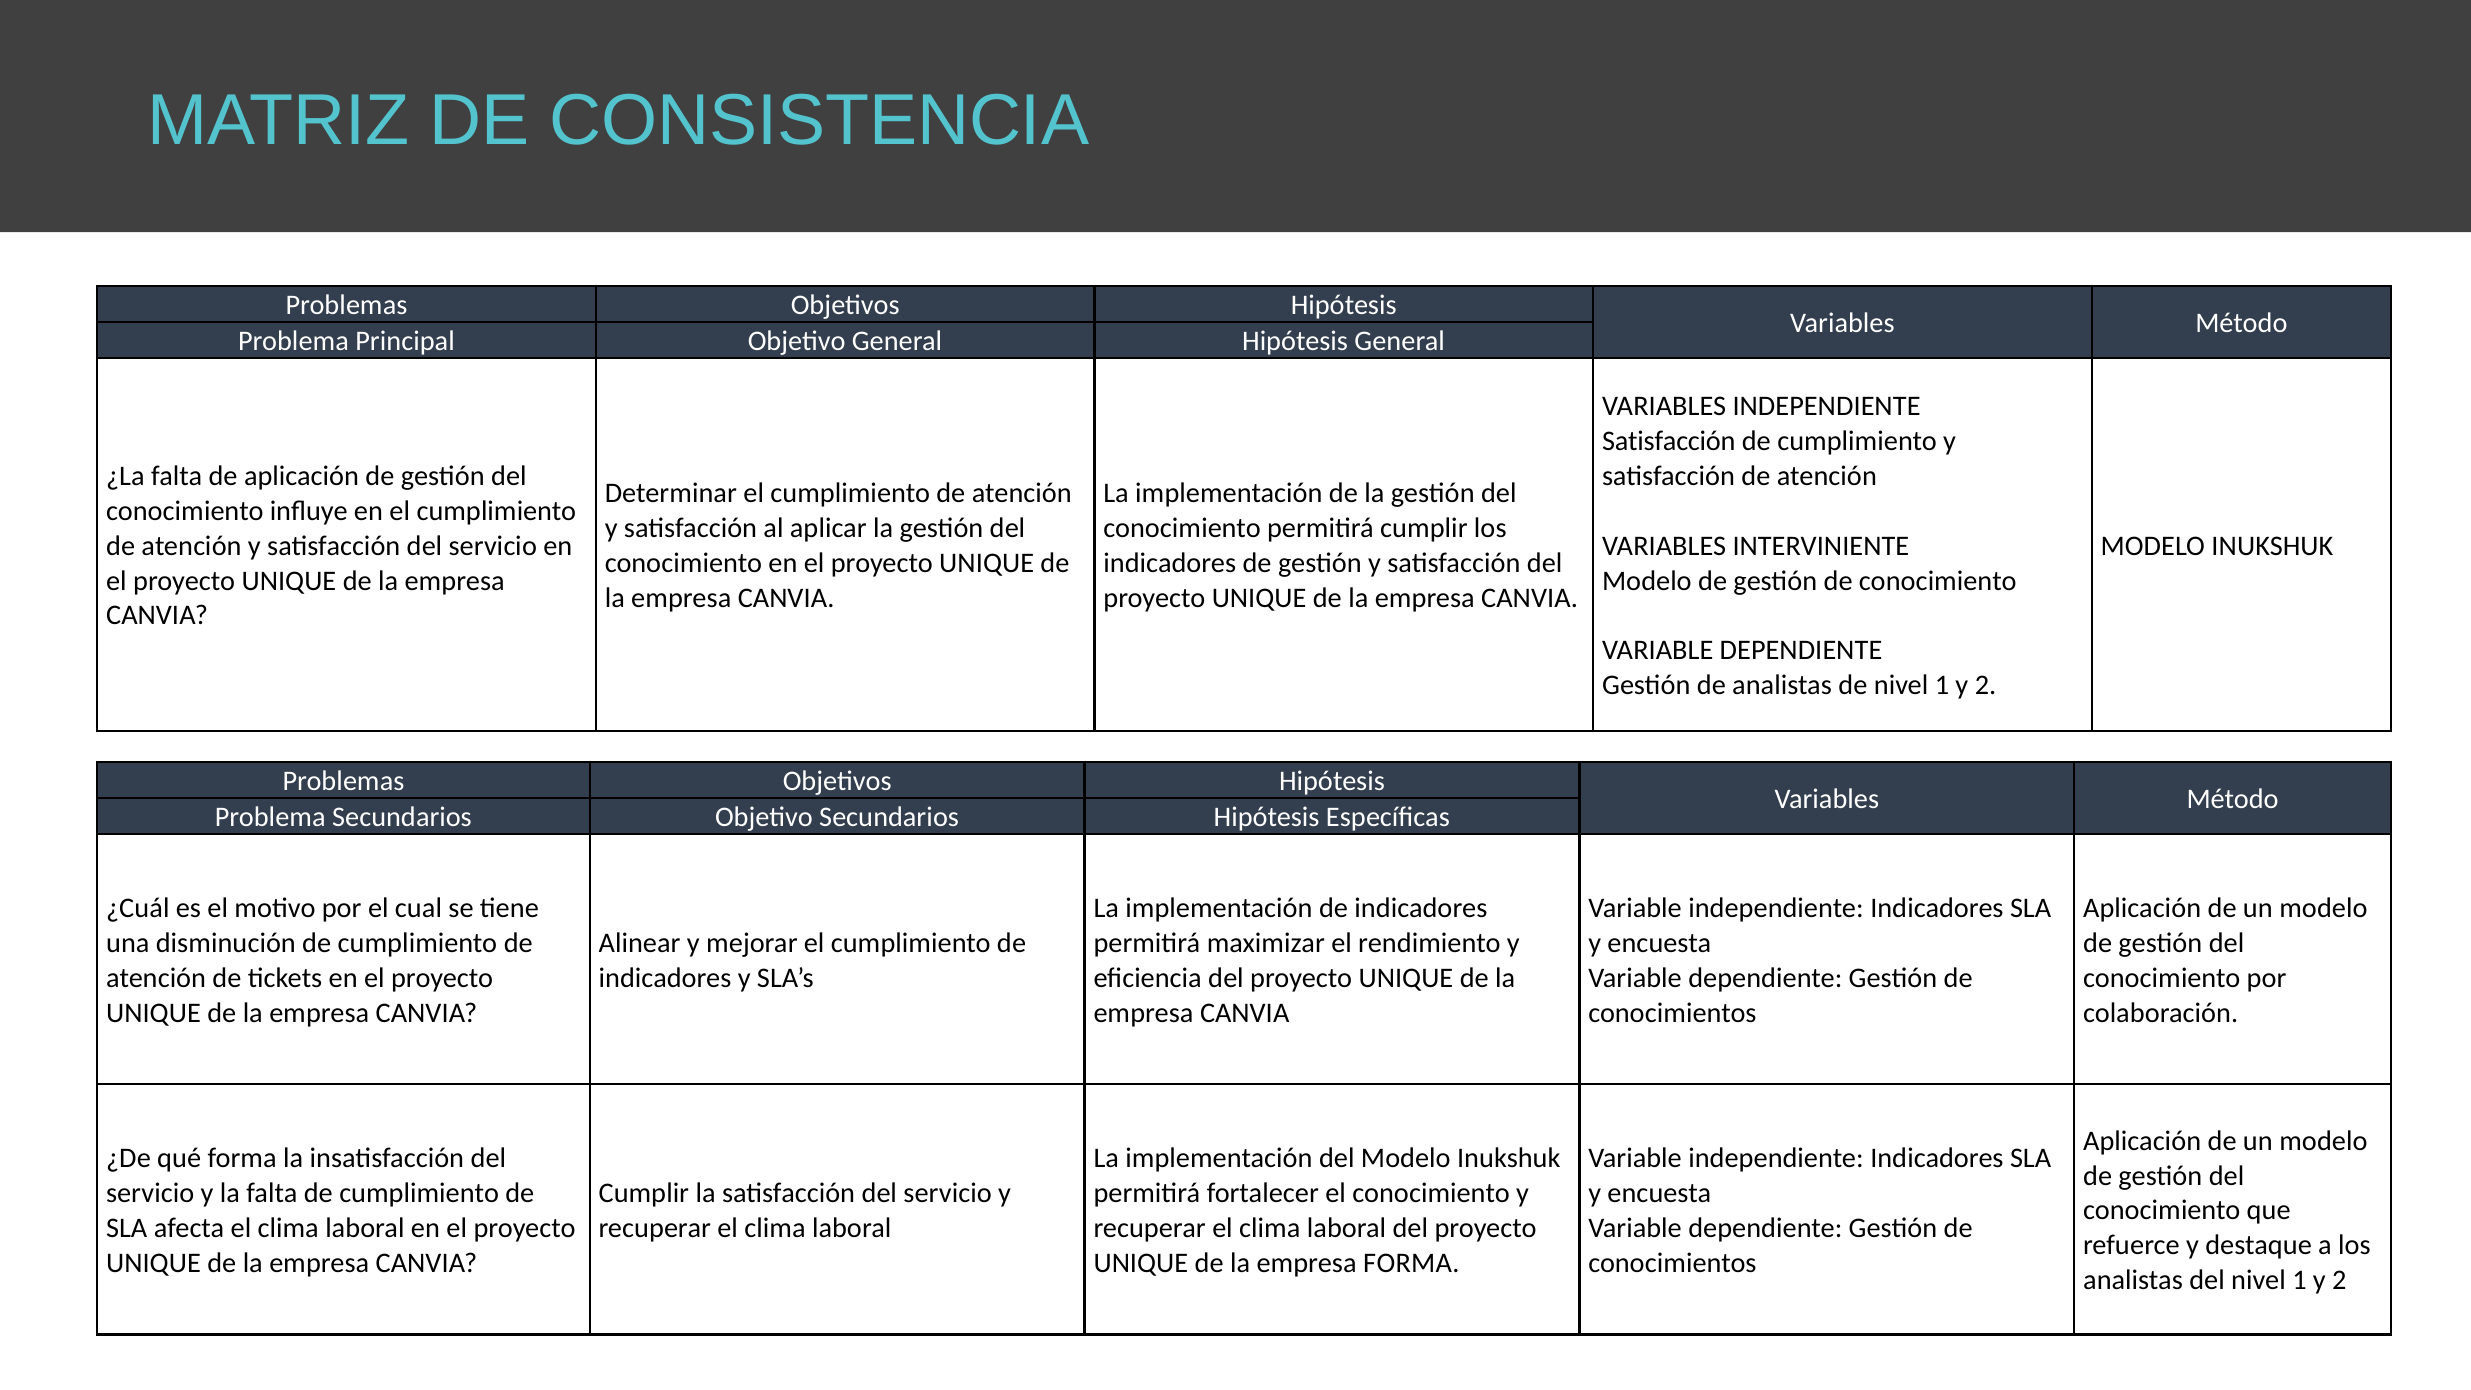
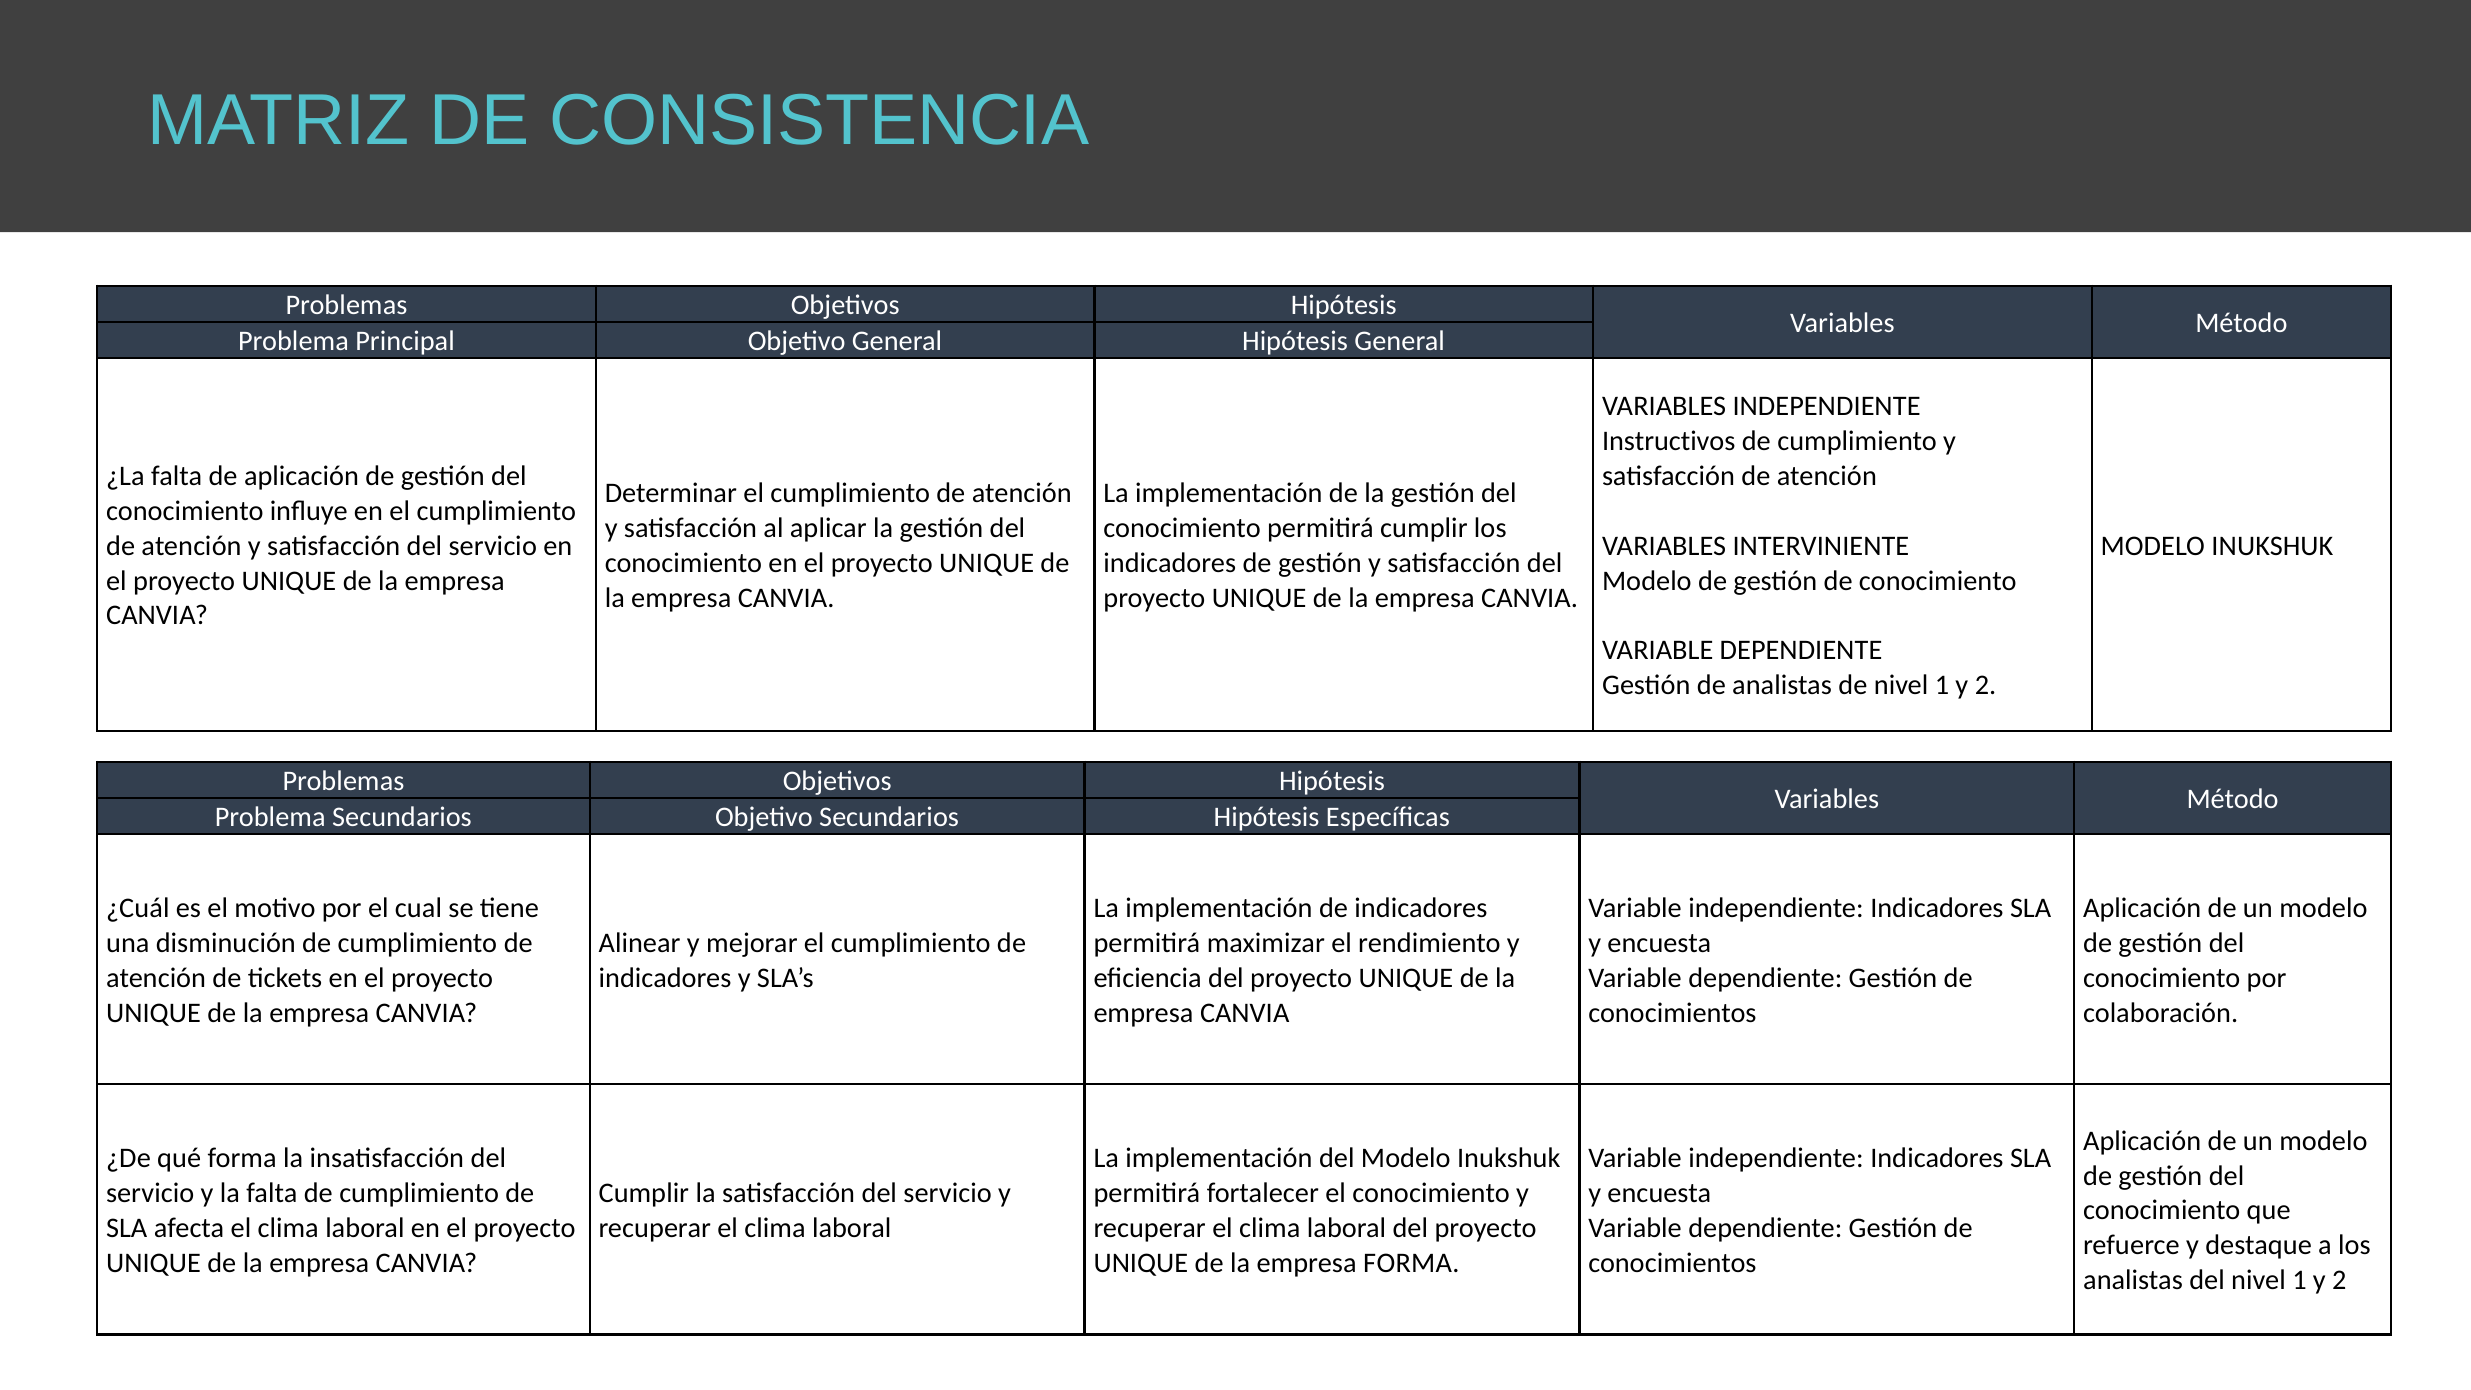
Satisfacción: Satisfacción -> Instructivos (1669, 441)
